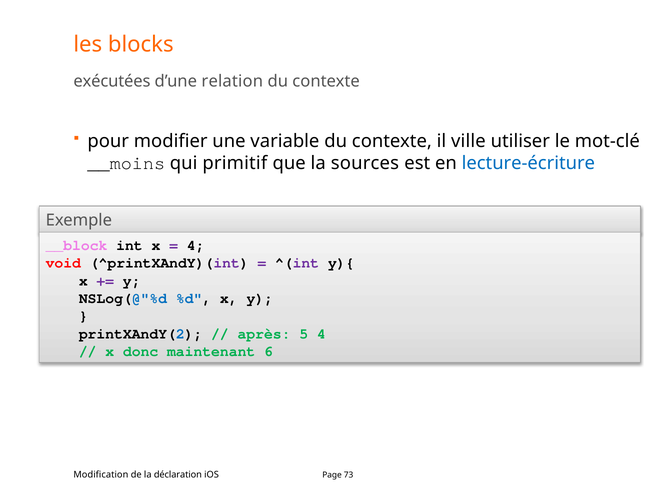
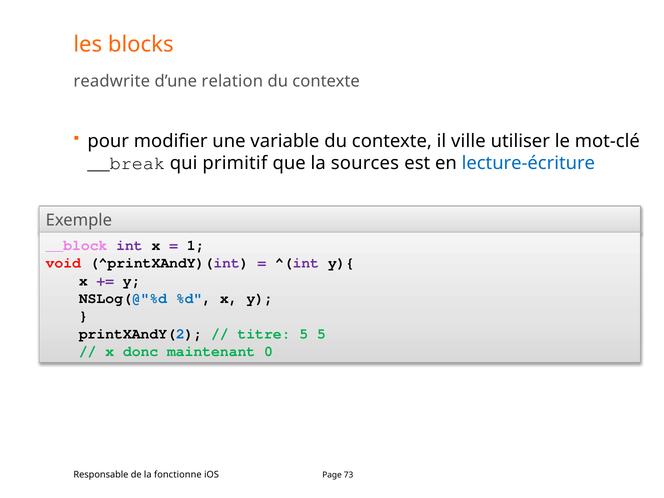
exécutées: exécutées -> readwrite (112, 81)
__moins: __moins -> __break (126, 163)
int colour: black -> purple (129, 245)
4: 4 -> 1 (196, 245)
après: après -> titre (264, 334)
5 4: 4 -> 5 (321, 334)
6: 6 -> 0 (268, 351)
Modification: Modification -> Responsable (101, 475)
déclaration: déclaration -> fonctionne (178, 475)
